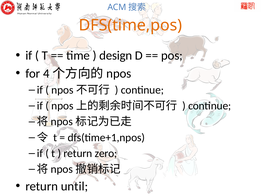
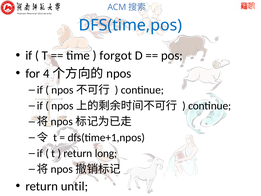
DFS(time,pos colour: orange -> blue (130, 25)
design: design -> forgot (116, 55)
zero: zero -> long (106, 153)
